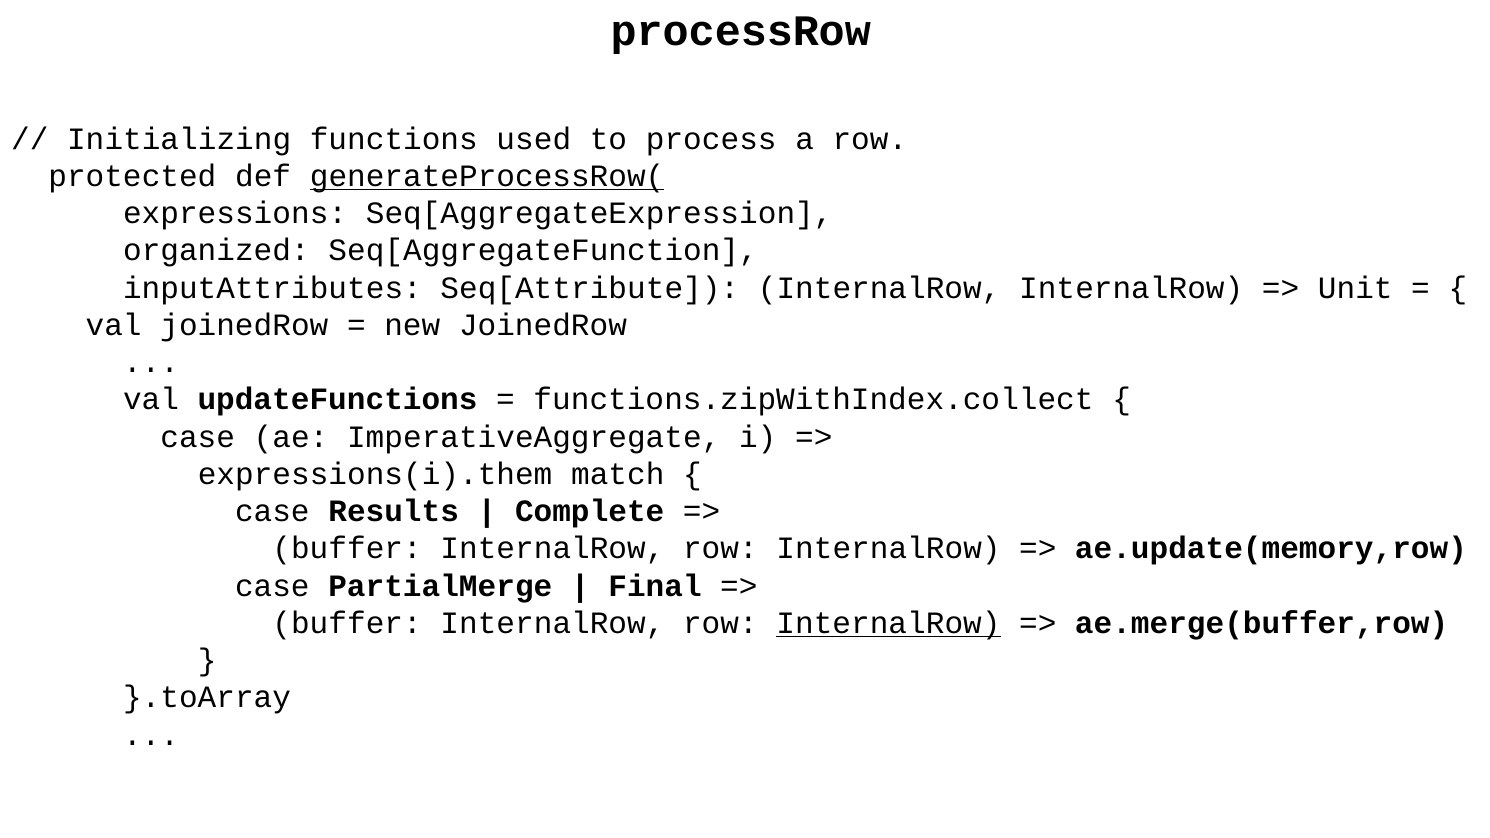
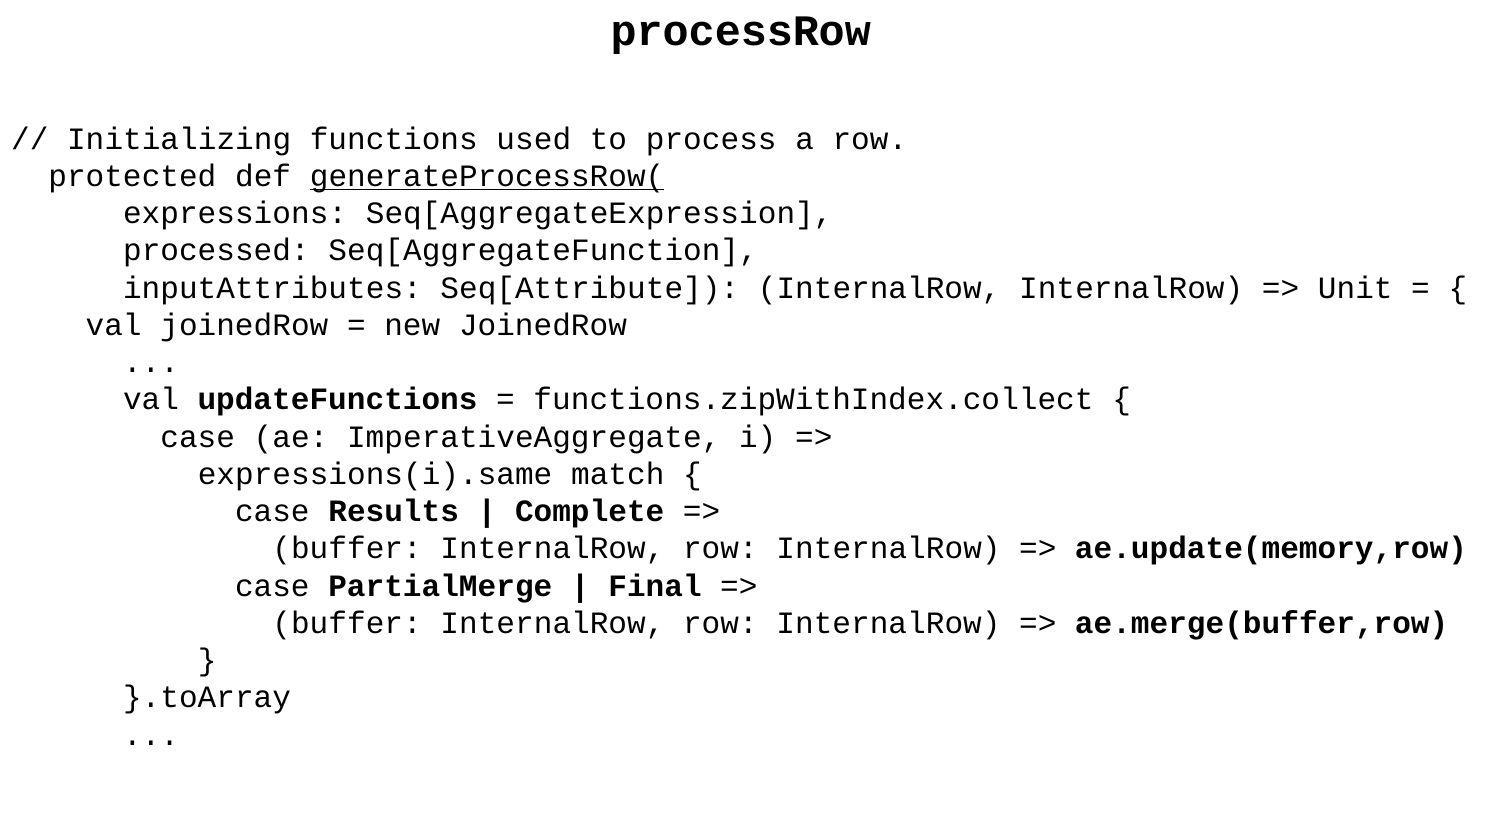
organized: organized -> processed (216, 251)
expressions(i).them: expressions(i).them -> expressions(i).same (375, 474)
InternalRow underline: present -> none (888, 623)
